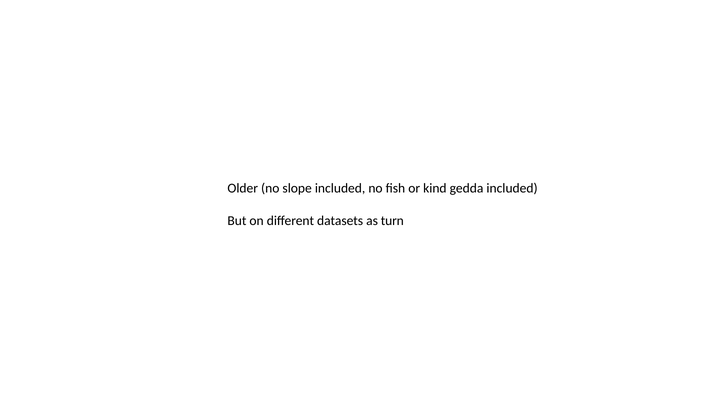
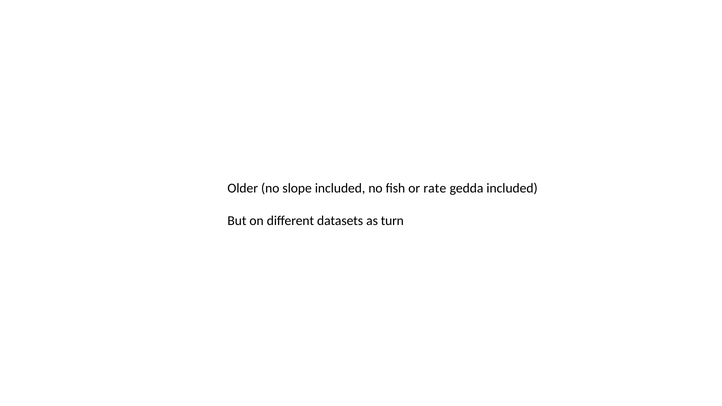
kind: kind -> rate (435, 188)
